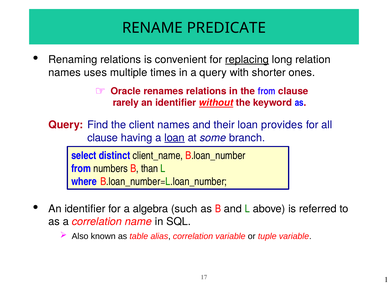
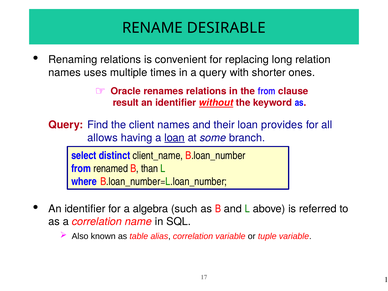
PREDICATE: PREDICATE -> DESIRABLE (226, 28)
replacing underline: present -> none (247, 60)
rarely: rarely -> result (126, 103)
clause: clause -> allows (102, 138)
numbers: numbers -> renamed (111, 169)
